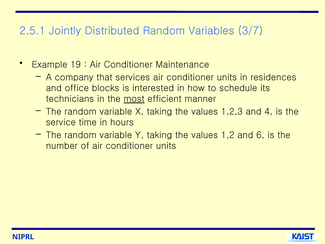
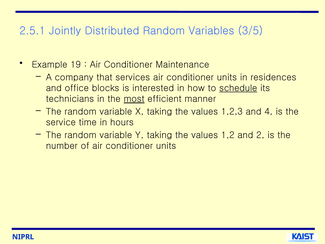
3/7: 3/7 -> 3/5 (250, 31)
schedule underline: none -> present (238, 88)
6: 6 -> 2 (260, 135)
